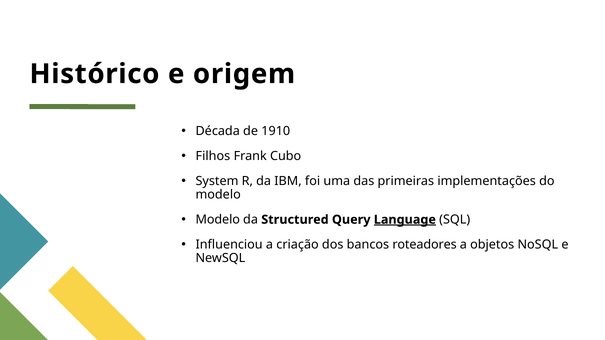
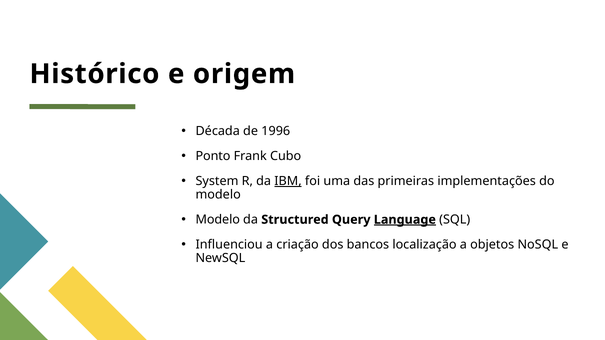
1910: 1910 -> 1996 (276, 131)
Filhos: Filhos -> Ponto (213, 156)
IBM underline: none -> present (288, 181)
roteadores: roteadores -> localização (424, 245)
